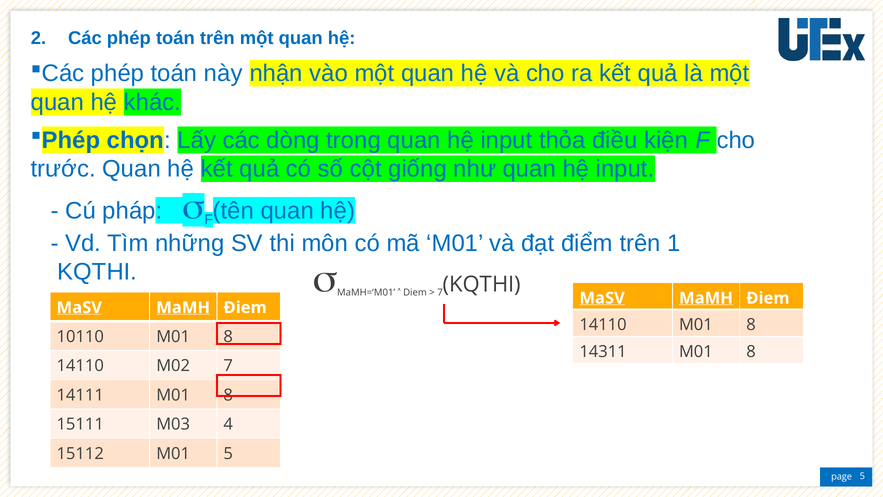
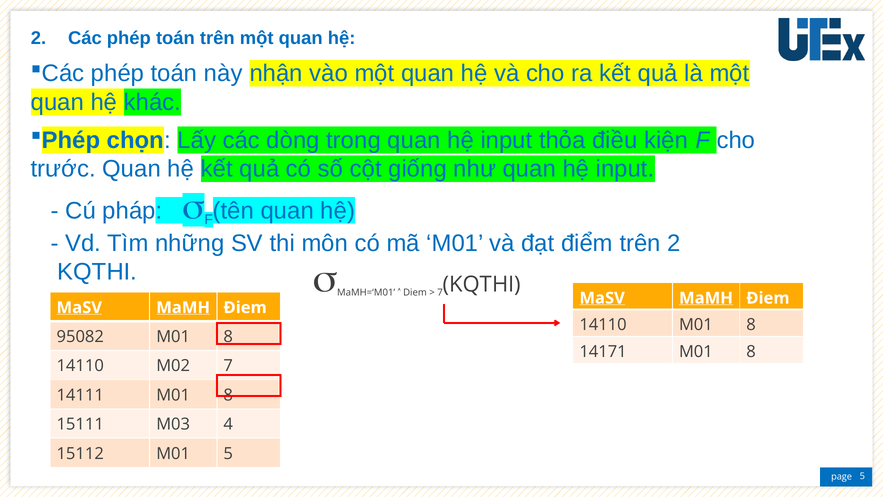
trên 1: 1 -> 2 (674, 243)
10110: 10110 -> 95082 (80, 337)
14311: 14311 -> 14171 (603, 352)
